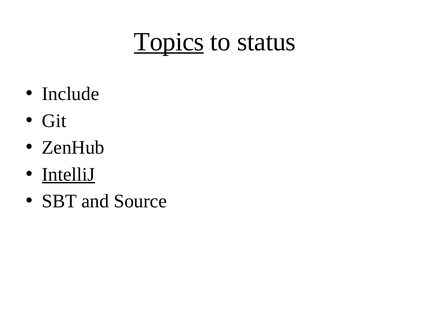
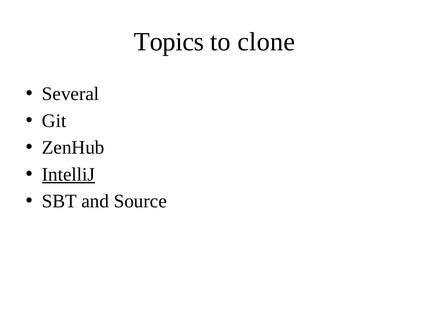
Topics underline: present -> none (169, 42)
status: status -> clone (266, 42)
Include: Include -> Several (71, 94)
